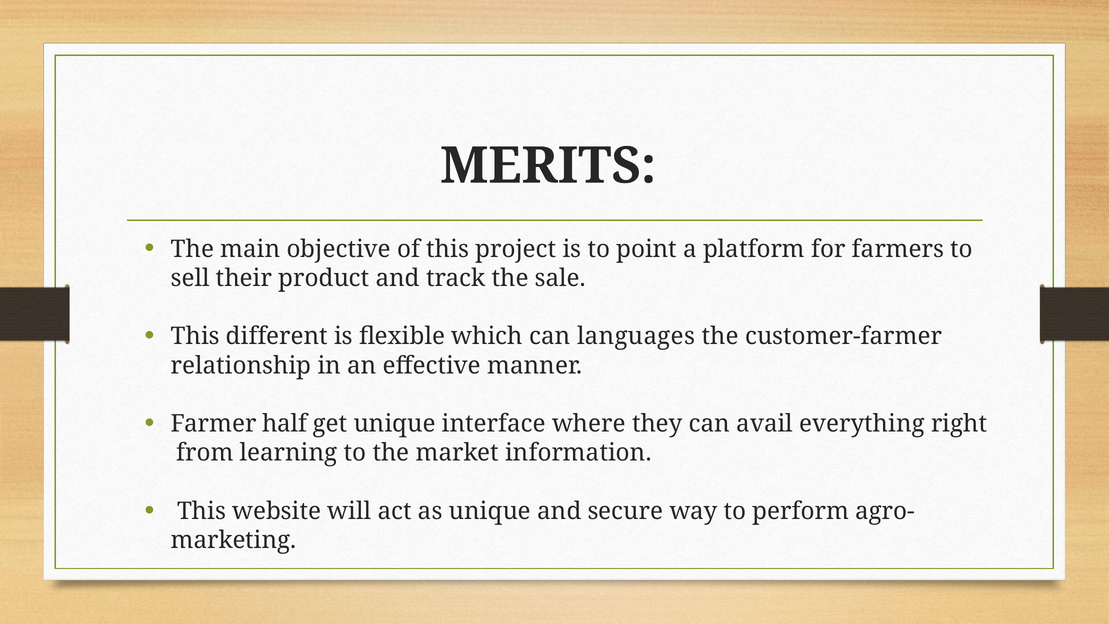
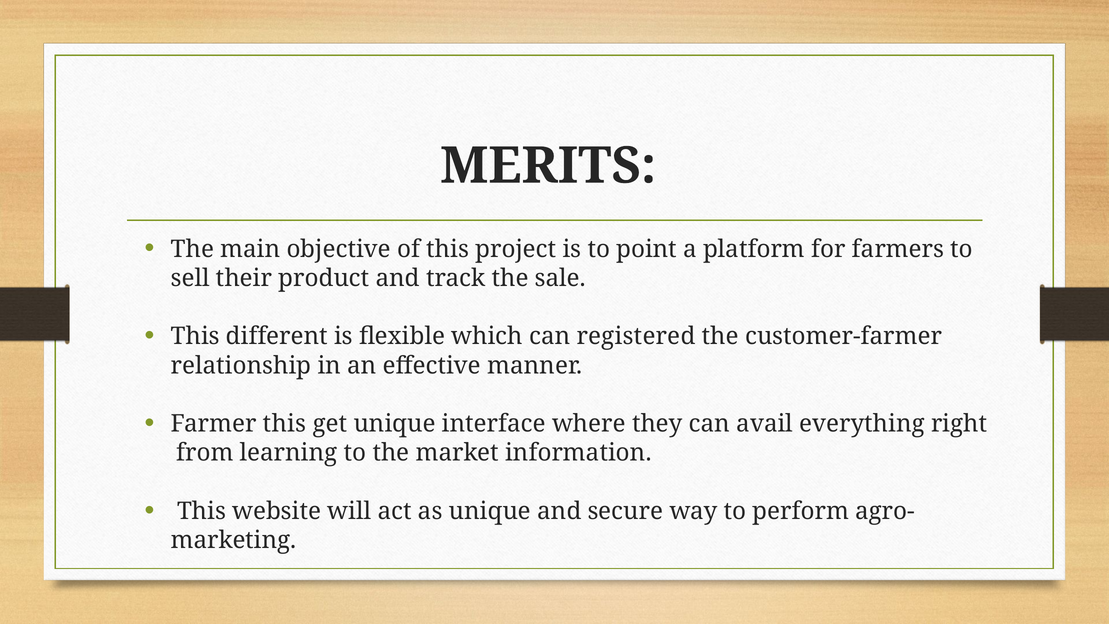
languages: languages -> registered (636, 336)
Farmer half: half -> this (284, 424)
